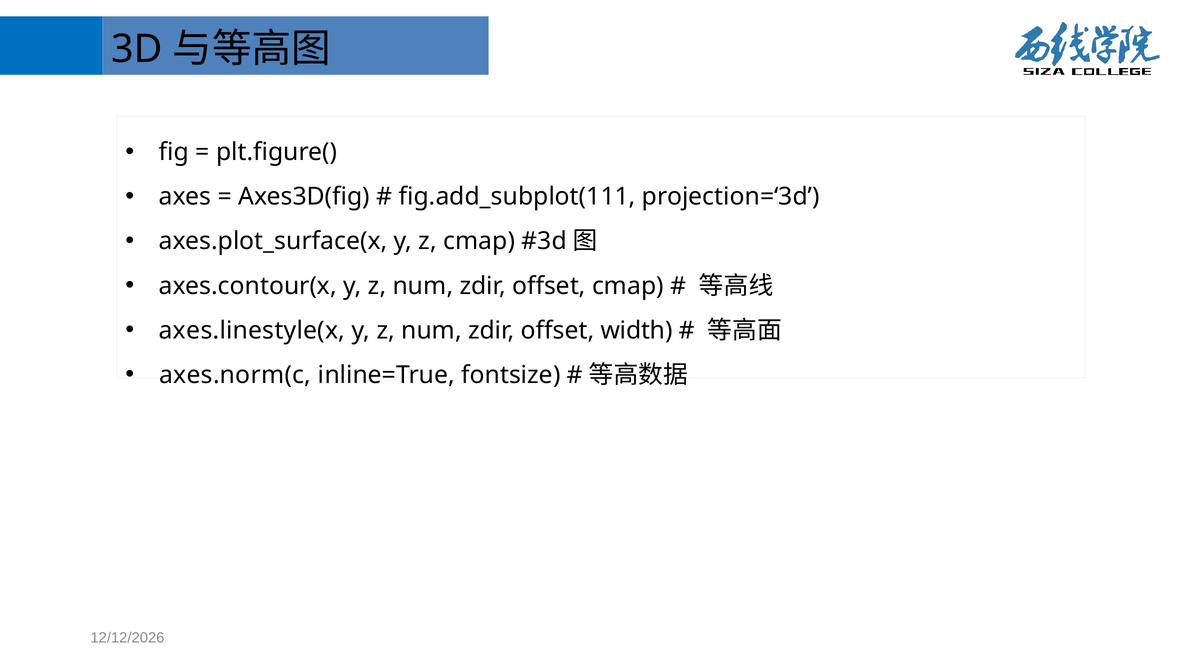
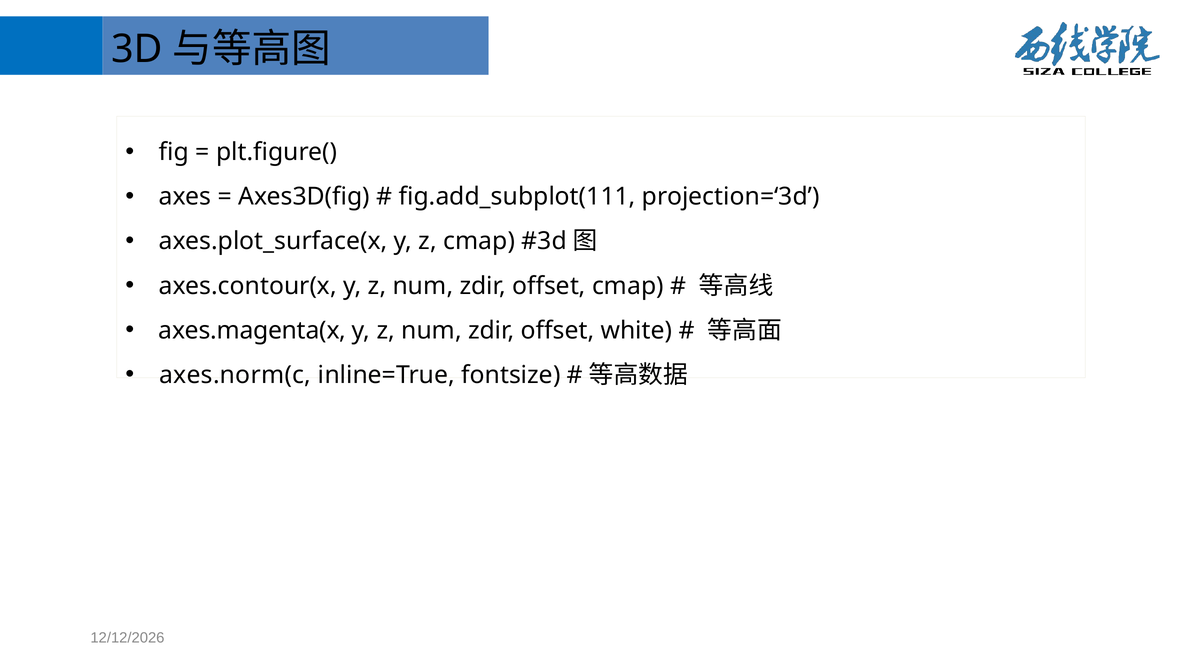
axes.linestyle(x: axes.linestyle(x -> axes.magenta(x (252, 331)
width: width -> white (636, 331)
